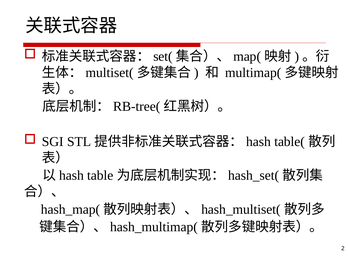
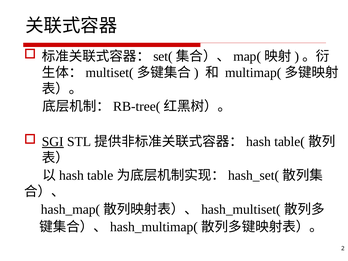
SGI underline: none -> present (53, 142)
